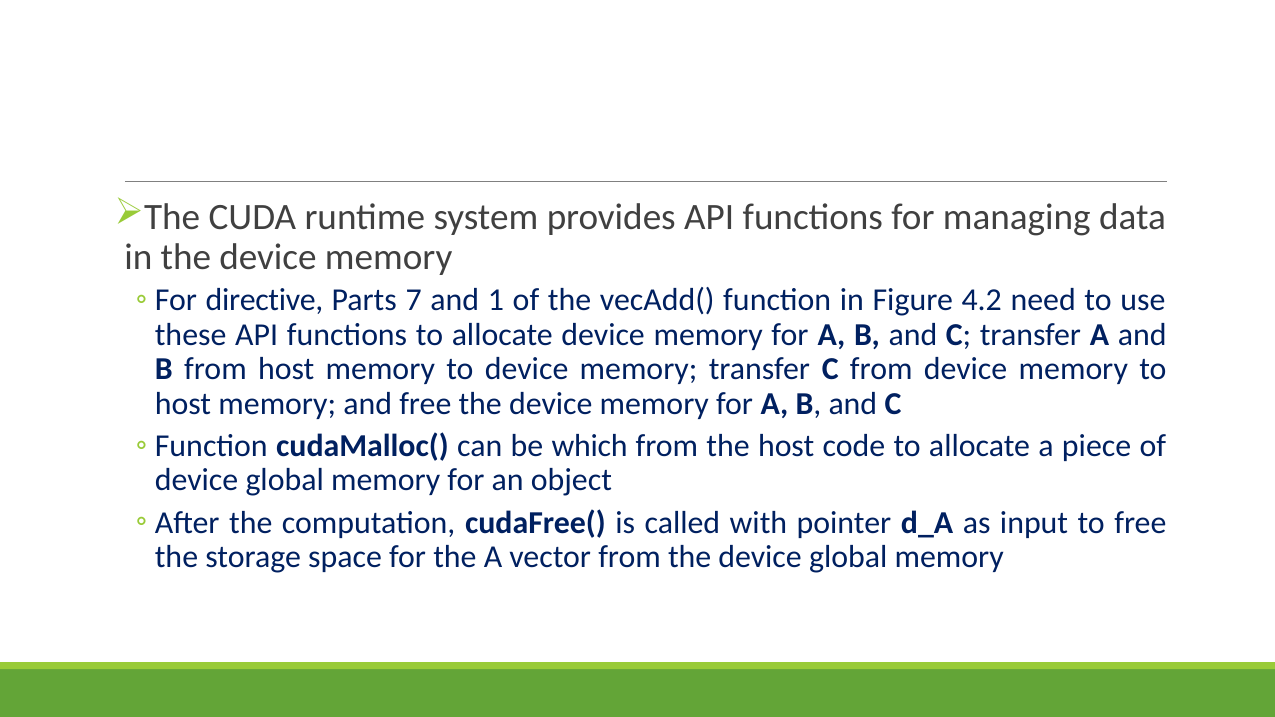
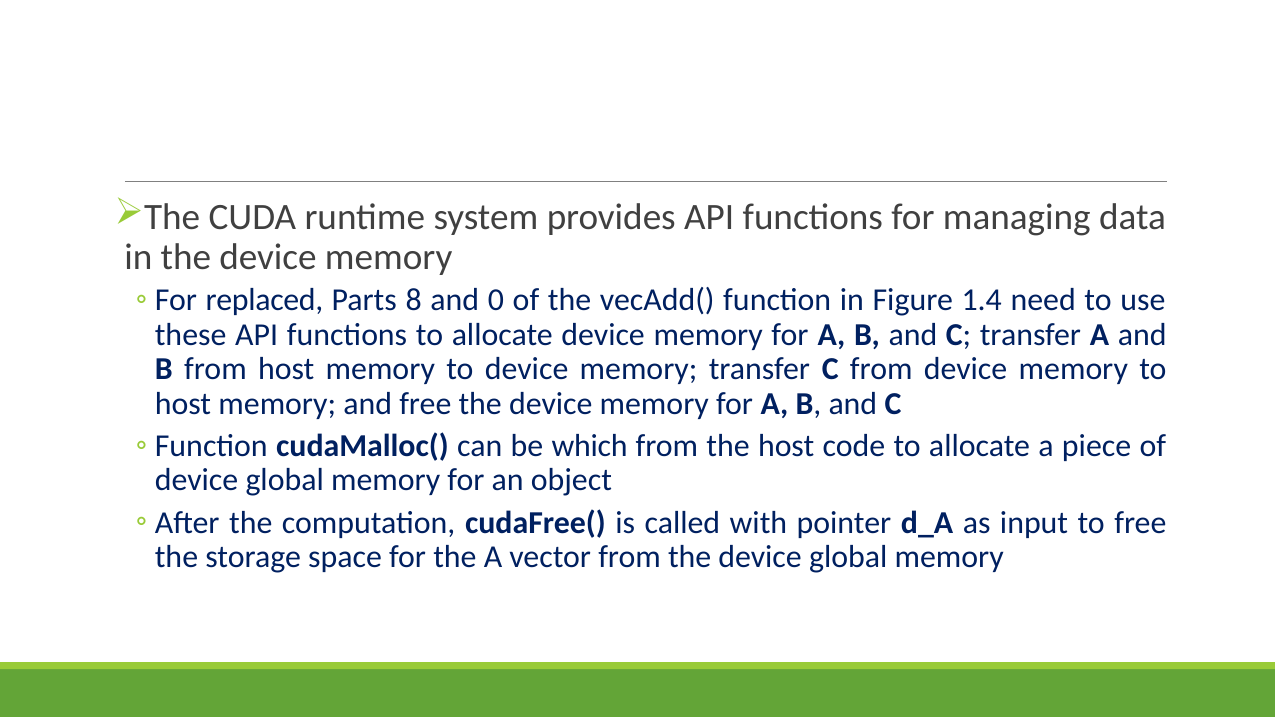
directive: directive -> replaced (264, 300)
7: 7 -> 8 (414, 300)
1: 1 -> 0 (496, 300)
4.2: 4.2 -> 1.4 (982, 300)
